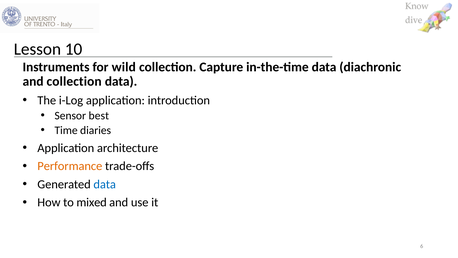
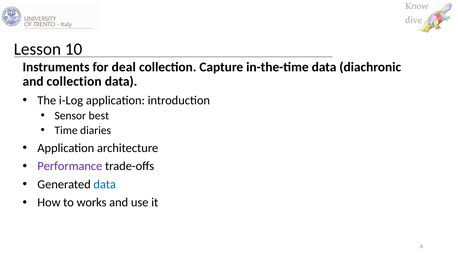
wild: wild -> deal (124, 67)
Performance colour: orange -> purple (70, 166)
mixed: mixed -> works (92, 202)
